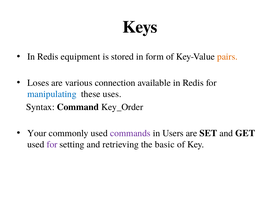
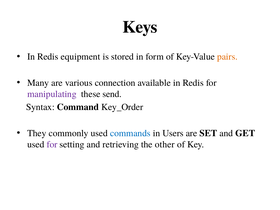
Loses: Loses -> Many (38, 83)
manipulating colour: blue -> purple (52, 94)
uses: uses -> send (112, 94)
Your: Your -> They (37, 133)
commands colour: purple -> blue (130, 133)
basic: basic -> other (165, 144)
